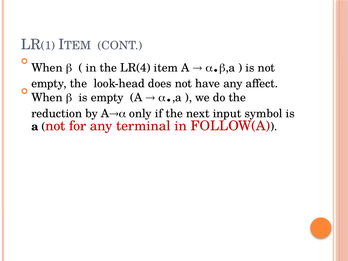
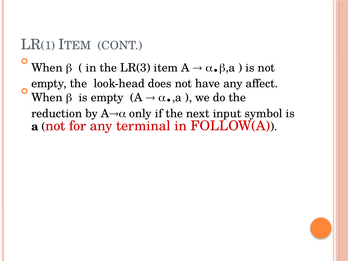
LR(4: LR(4 -> LR(3 (135, 68)
